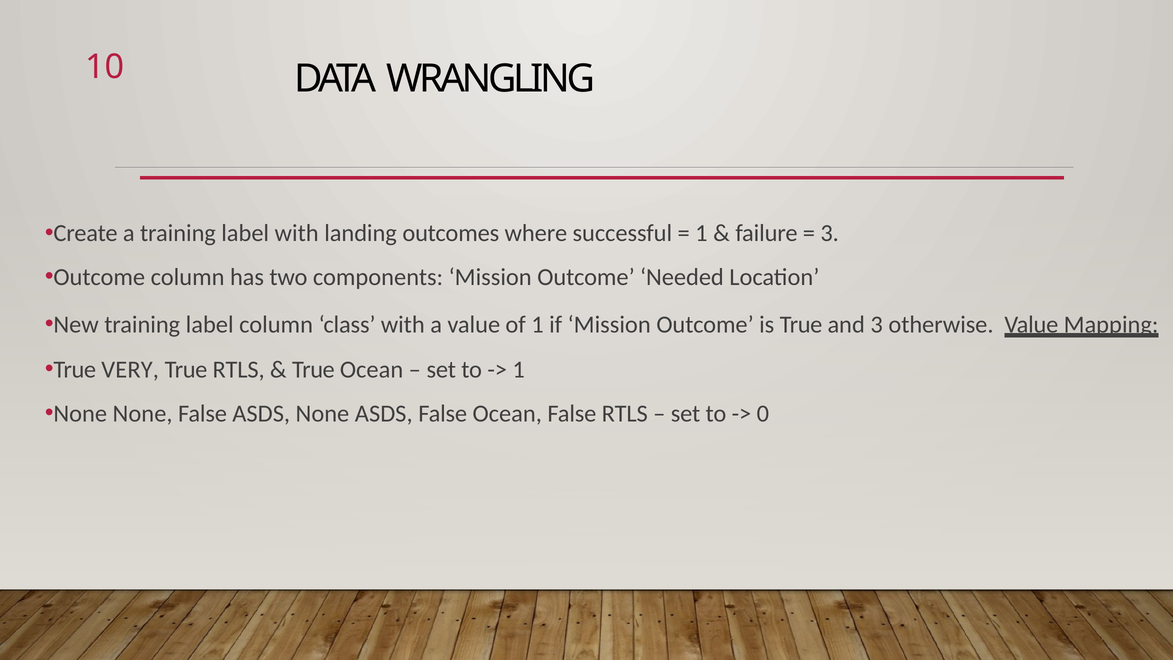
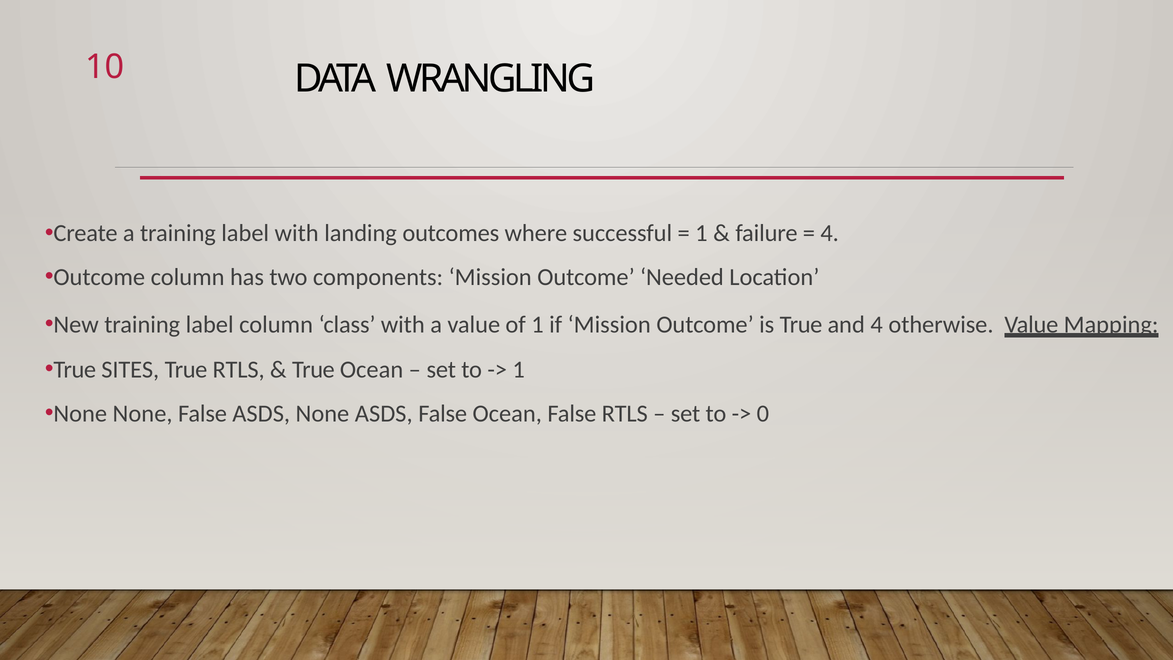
3: 3 -> 4 (830, 233)
and 3: 3 -> 4 (877, 325)
VERY: VERY -> SITES (130, 369)
